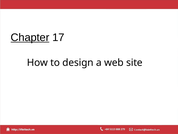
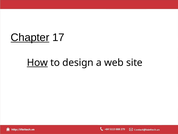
How underline: none -> present (37, 62)
